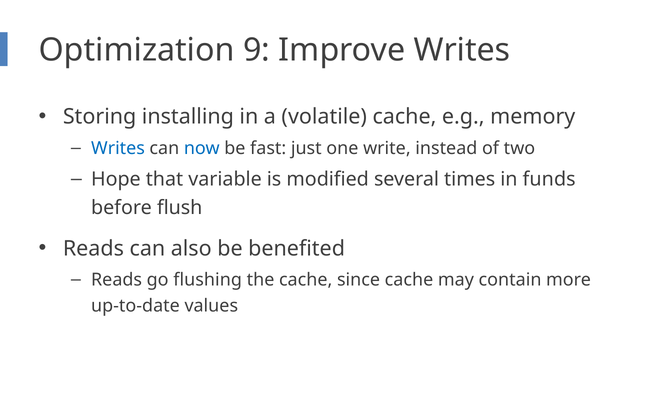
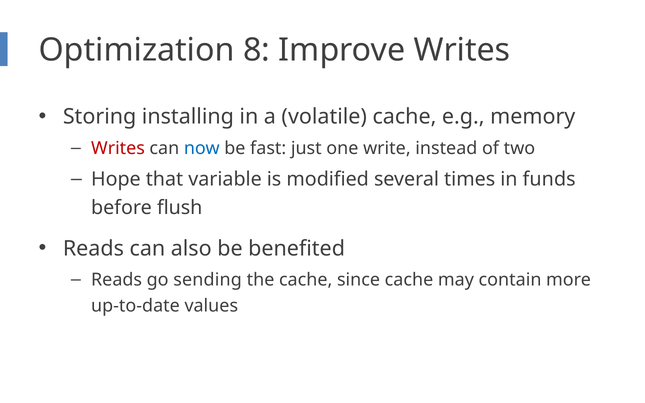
9: 9 -> 8 (257, 50)
Writes colour: blue -> red (118, 148)
flushing: flushing -> sending (208, 280)
